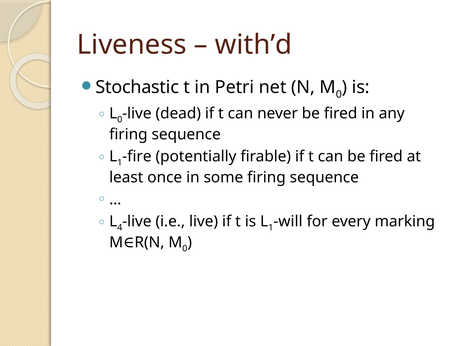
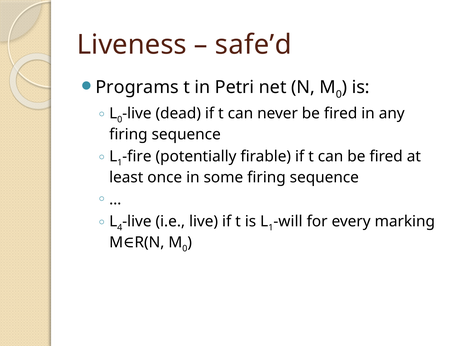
with’d: with’d -> safe’d (253, 45)
Stochastic: Stochastic -> Programs (137, 87)
